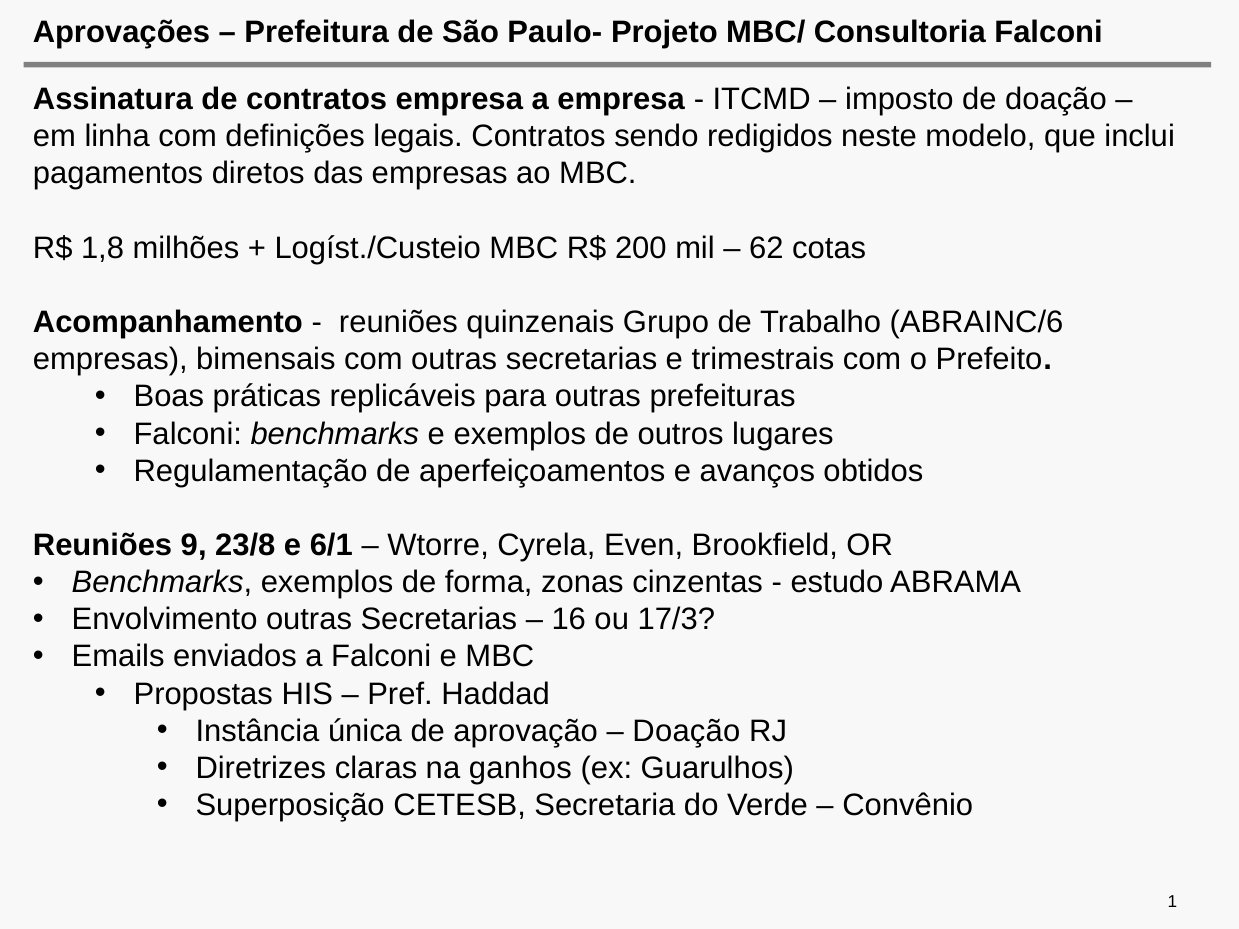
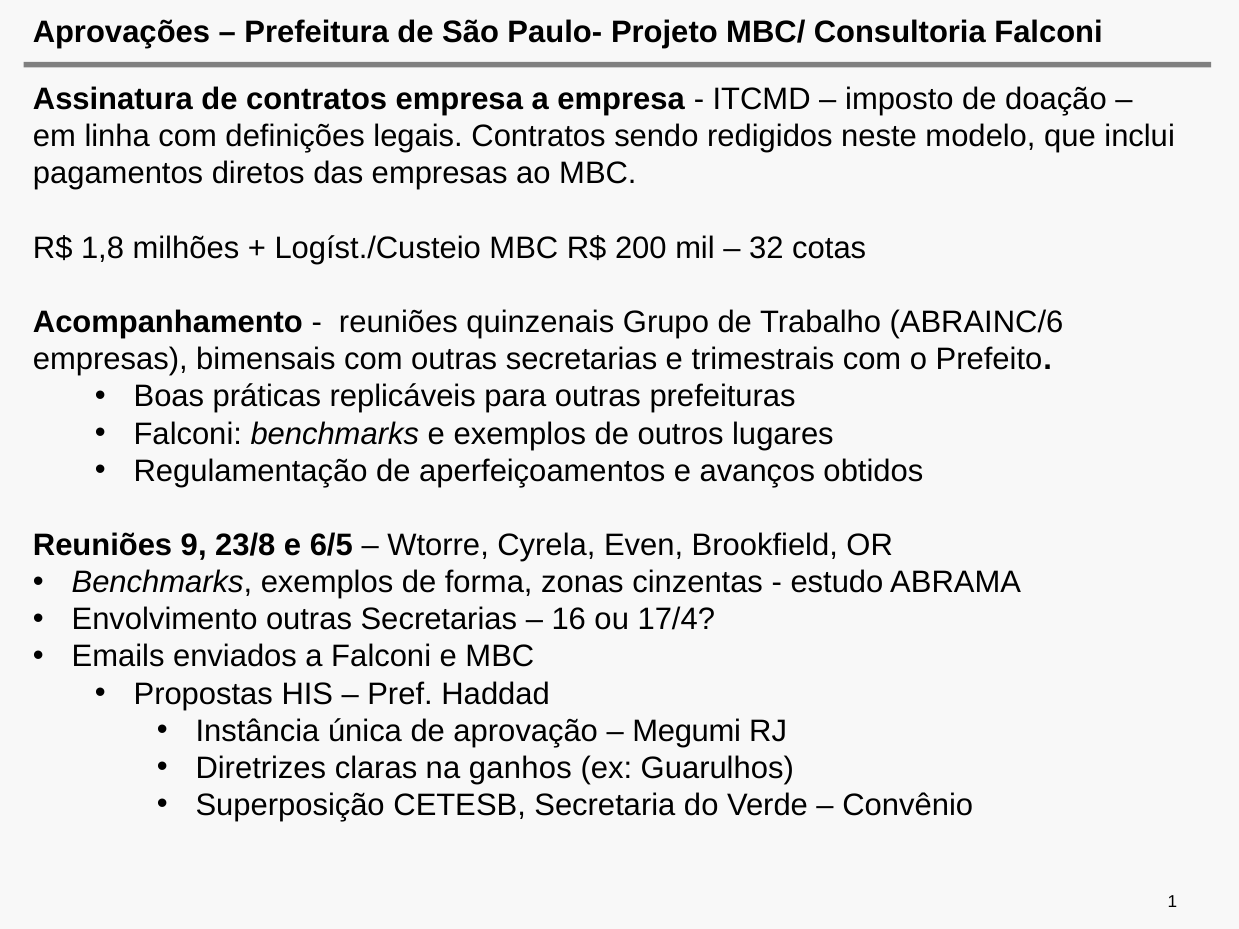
62: 62 -> 32 (766, 248)
6/1: 6/1 -> 6/5 (331, 545)
17/3: 17/3 -> 17/4 (676, 620)
Doação: Doação -> Megumi (687, 731)
